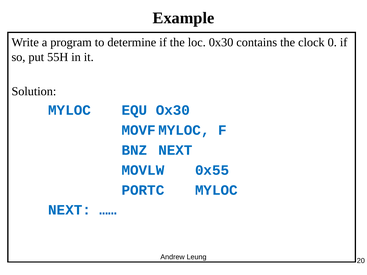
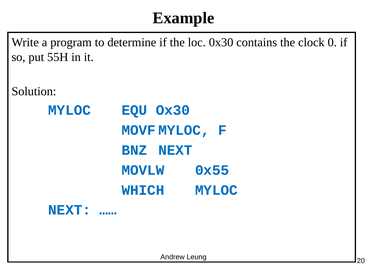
PORTC: PORTC -> WHICH (143, 190)
